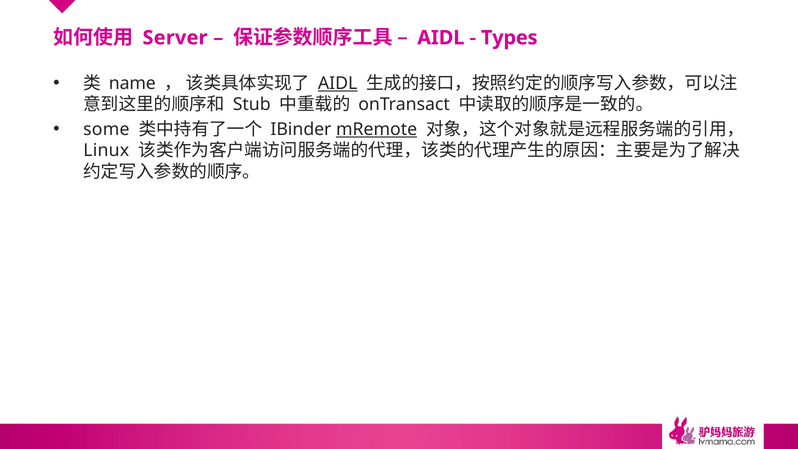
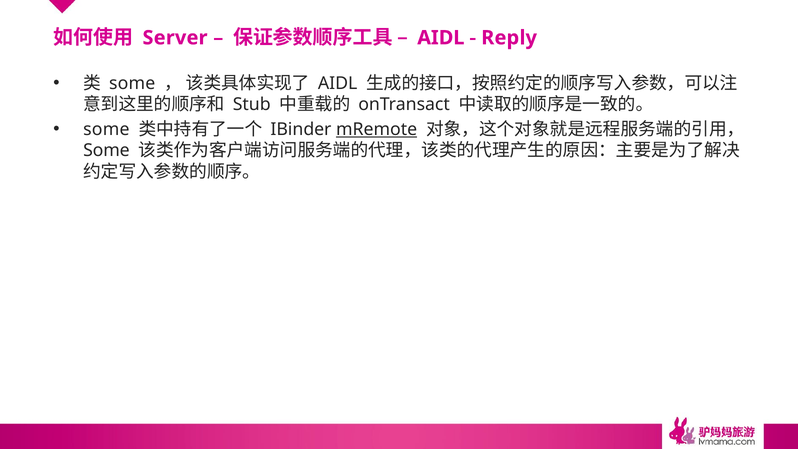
Types: Types -> Reply (509, 38)
name: name -> some (132, 83)
AIDL underline: present -> none (338, 83)
Linux: Linux -> Some (106, 151)
